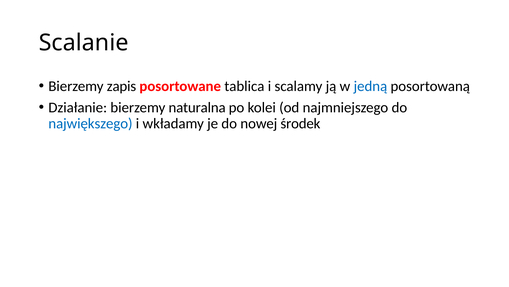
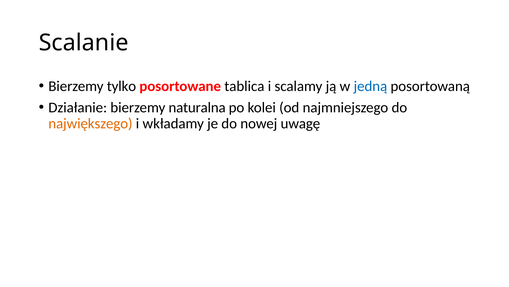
zapis: zapis -> tylko (121, 86)
największego colour: blue -> orange (90, 123)
środek: środek -> uwagę (300, 123)
